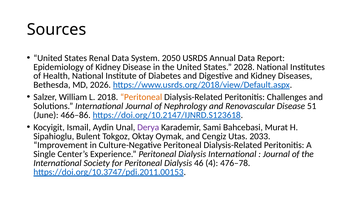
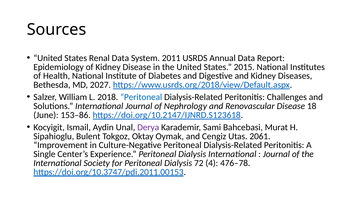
2050: 2050 -> 2011 (171, 58)
2028: 2028 -> 2015 (244, 67)
2026: 2026 -> 2027 (100, 85)
Peritoneal colour: orange -> blue (141, 97)
51: 51 -> 18 (312, 106)
466–86: 466–86 -> 153–86 (76, 115)
2033: 2033 -> 2061 (260, 136)
46: 46 -> 72 (199, 163)
